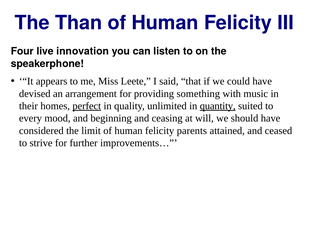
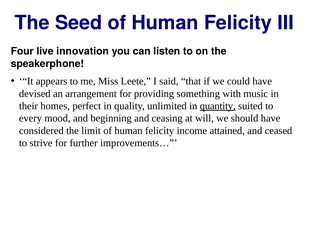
Than: Than -> Seed (79, 23)
perfect underline: present -> none (87, 106)
parents: parents -> income (192, 131)
